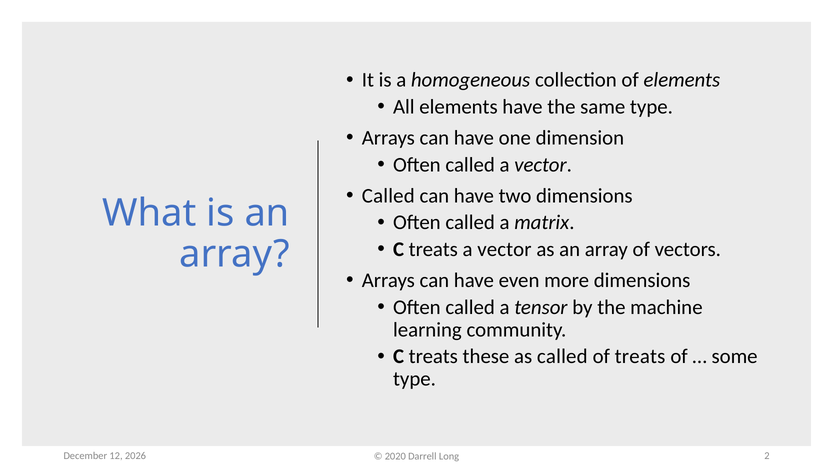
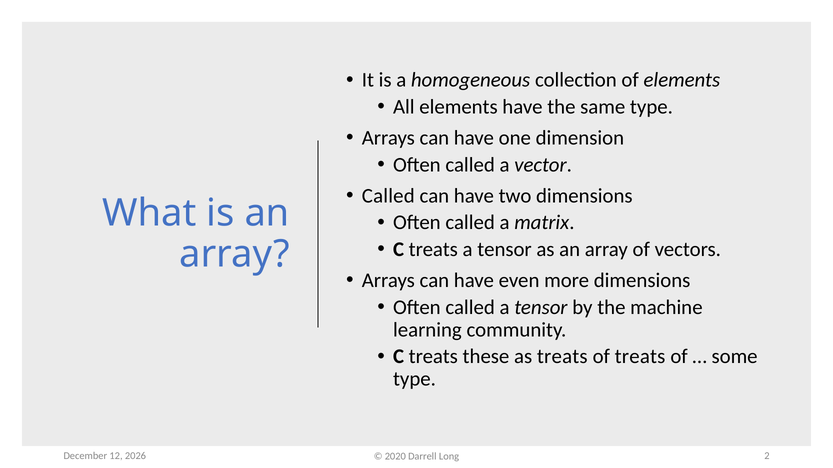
treats a vector: vector -> tensor (504, 250)
as called: called -> treats (562, 357)
